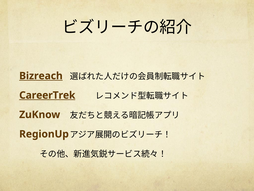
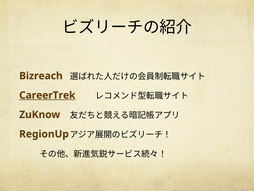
Bizreach underline: present -> none (41, 76)
